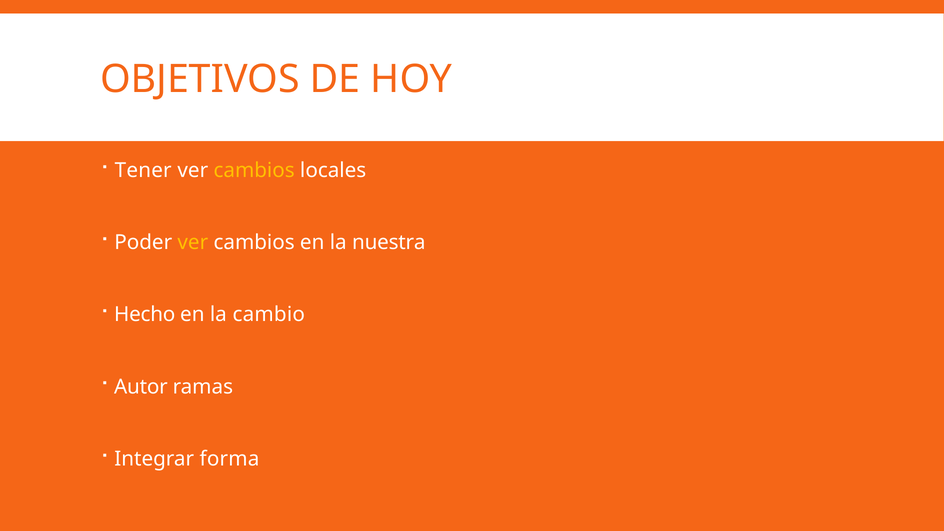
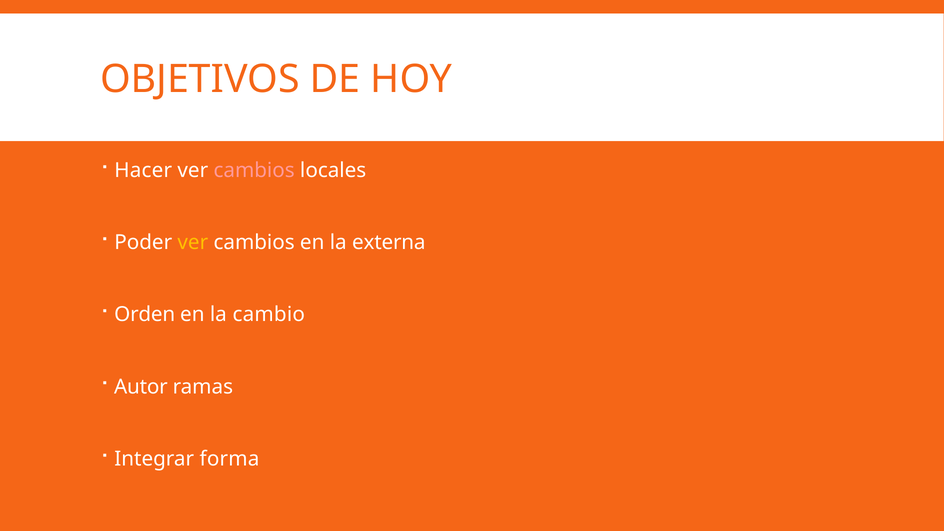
Tener: Tener -> Hacer (143, 170)
cambios colour: yellow -> pink (254, 170)
nuestra: nuestra -> externa (389, 242)
Hecho: Hecho -> Orden (145, 315)
